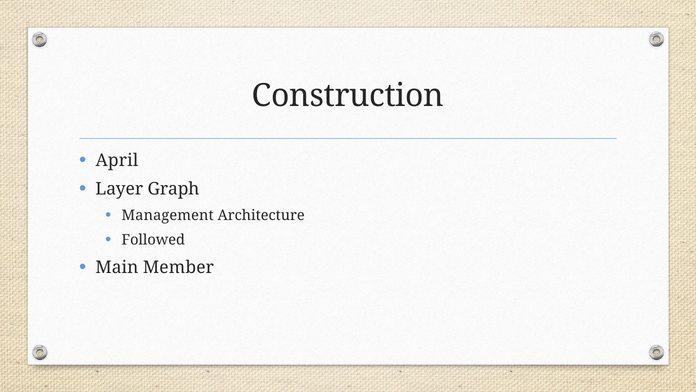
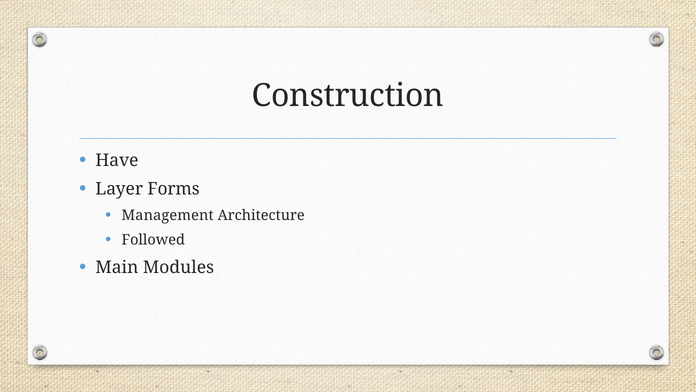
April: April -> Have (117, 160)
Graph: Graph -> Forms (174, 189)
Member: Member -> Modules (178, 267)
